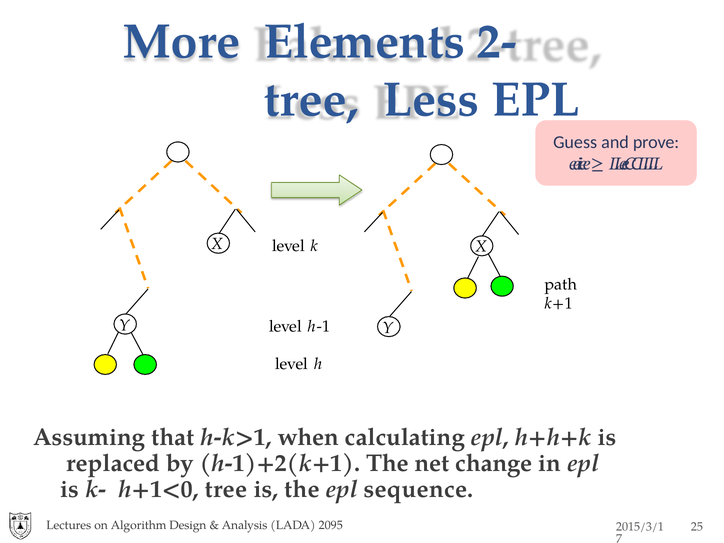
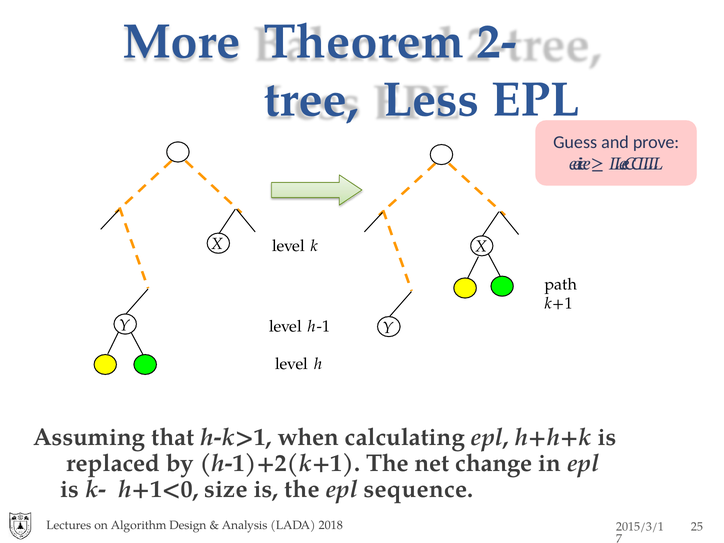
Elements: Elements -> Theorem (364, 42)
h+1<0 tree: tree -> size (226, 489)
2095: 2095 -> 2018 (331, 525)
